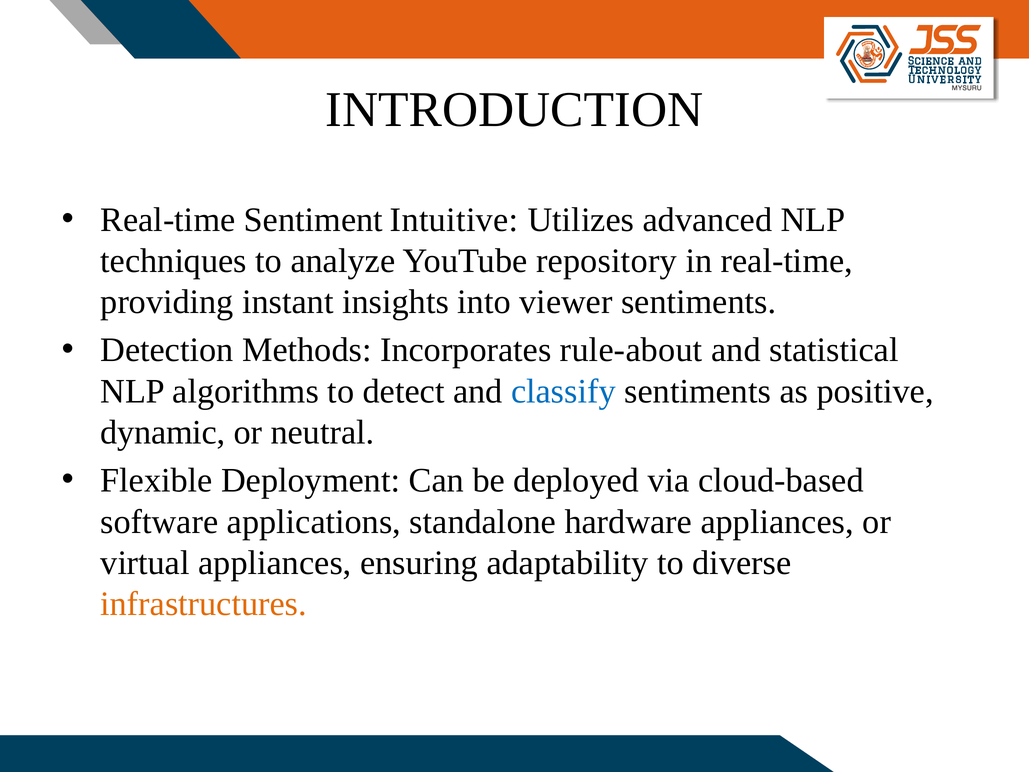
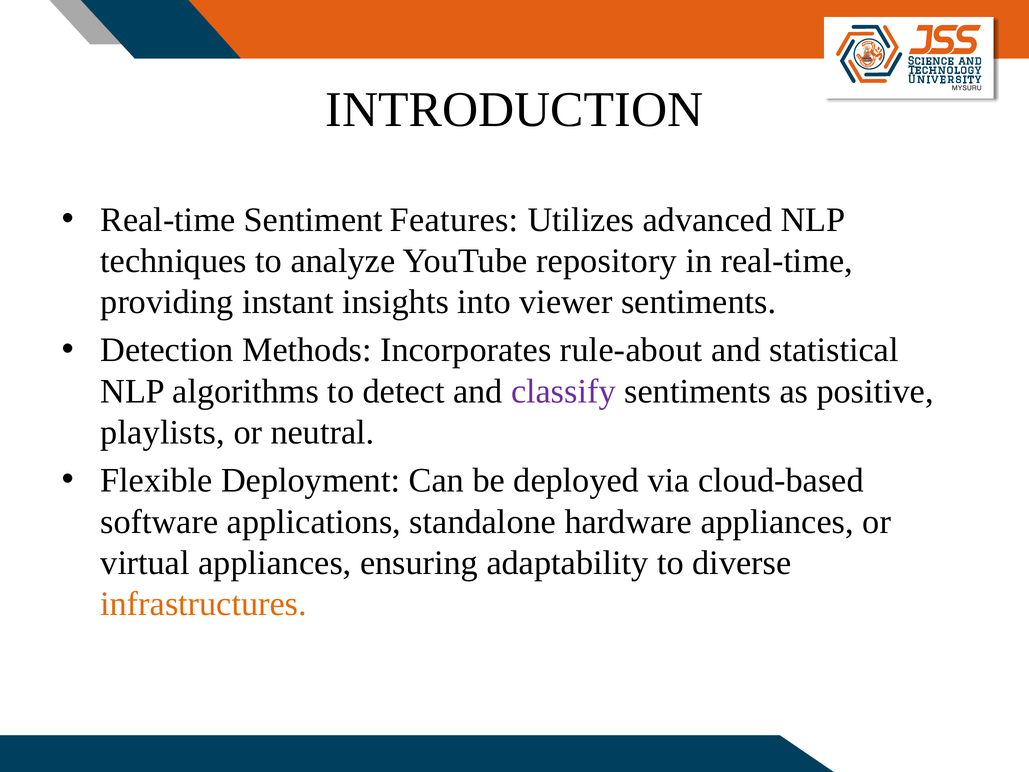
Intuitive: Intuitive -> Features (454, 220)
classify colour: blue -> purple (563, 391)
dynamic: dynamic -> playlists (163, 432)
